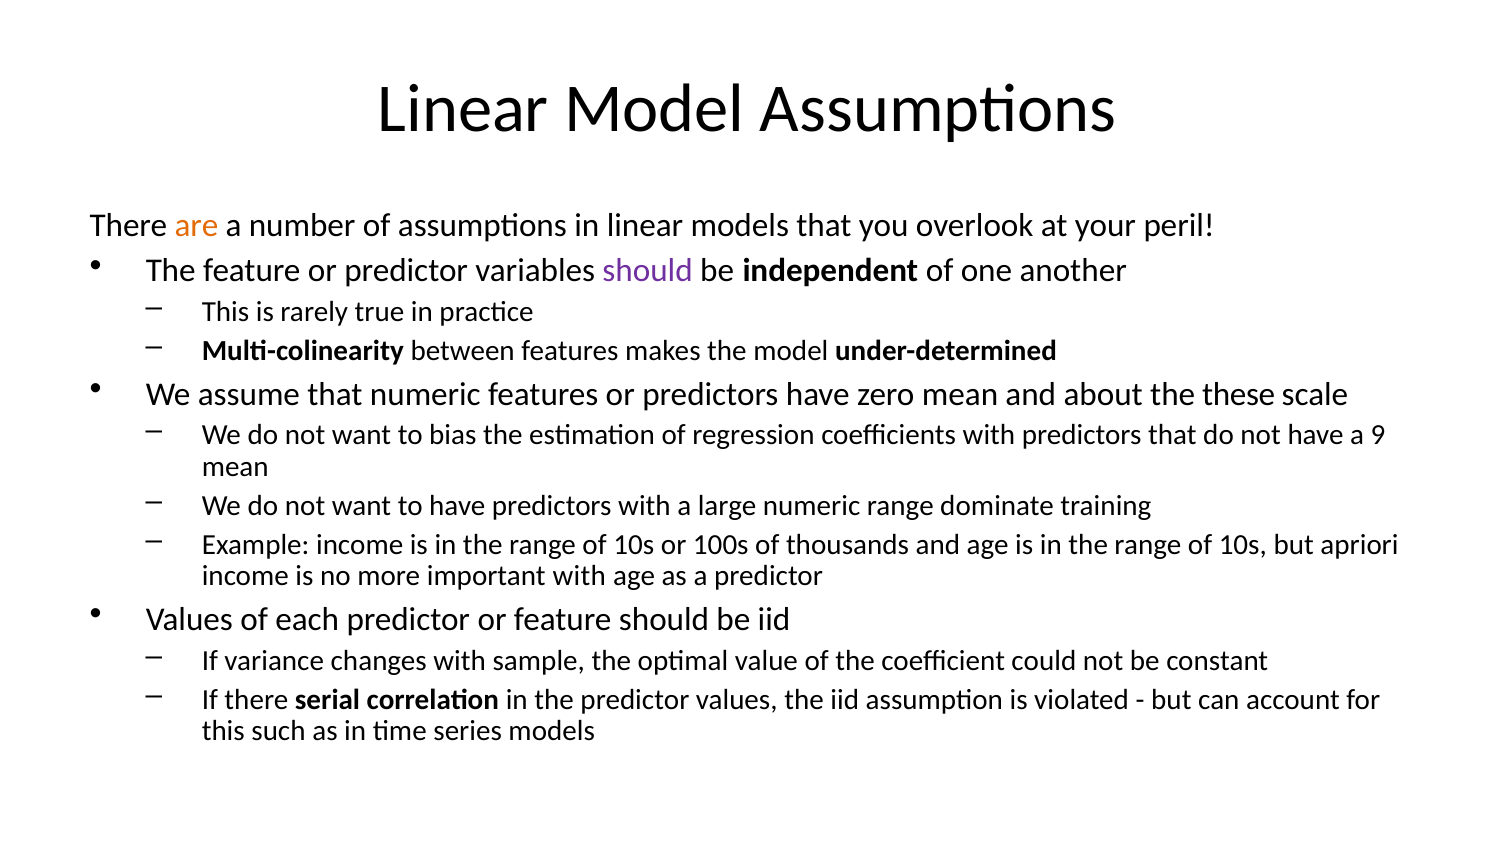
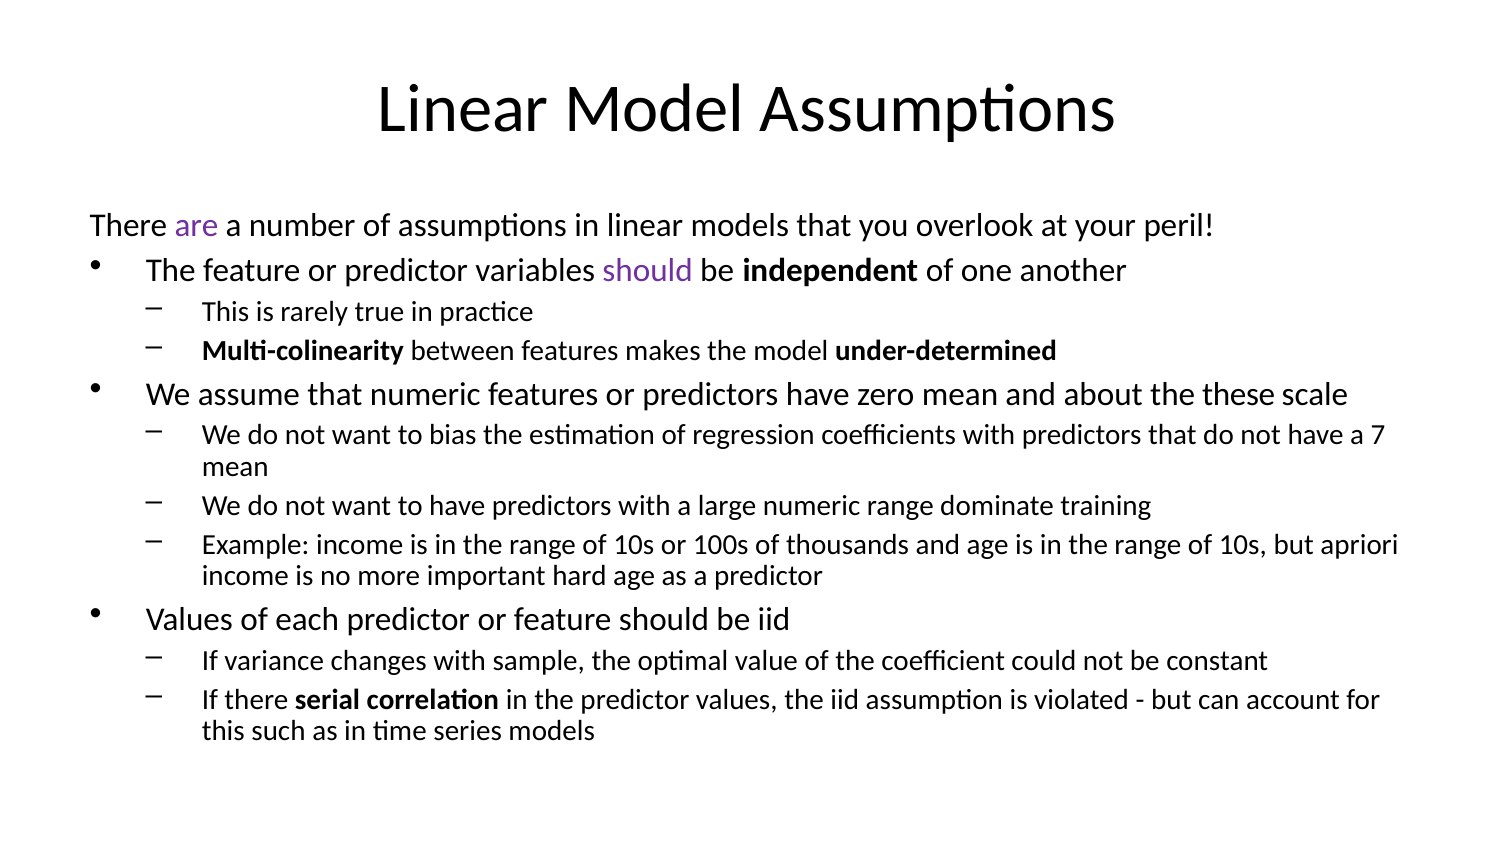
are colour: orange -> purple (196, 226)
9: 9 -> 7 (1378, 435)
important with: with -> hard (579, 576)
